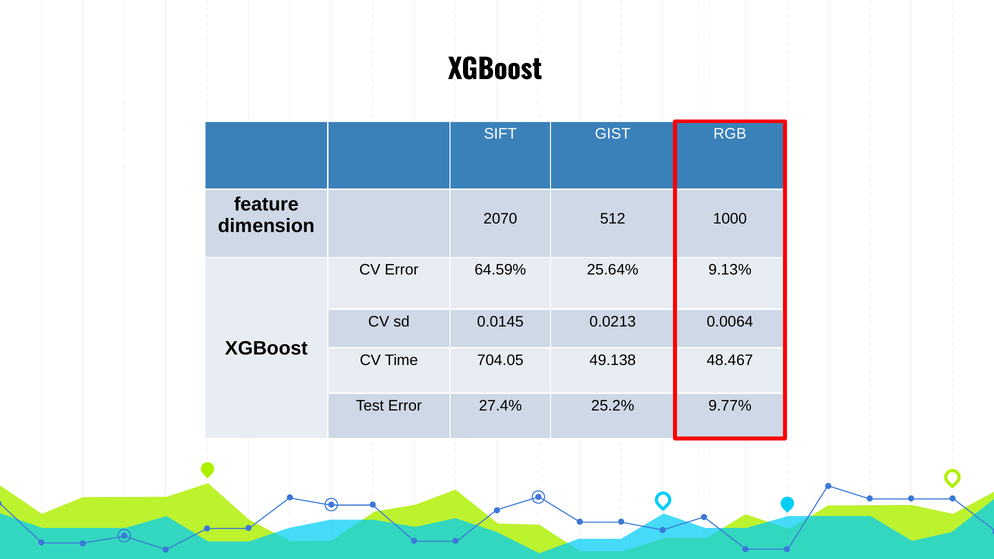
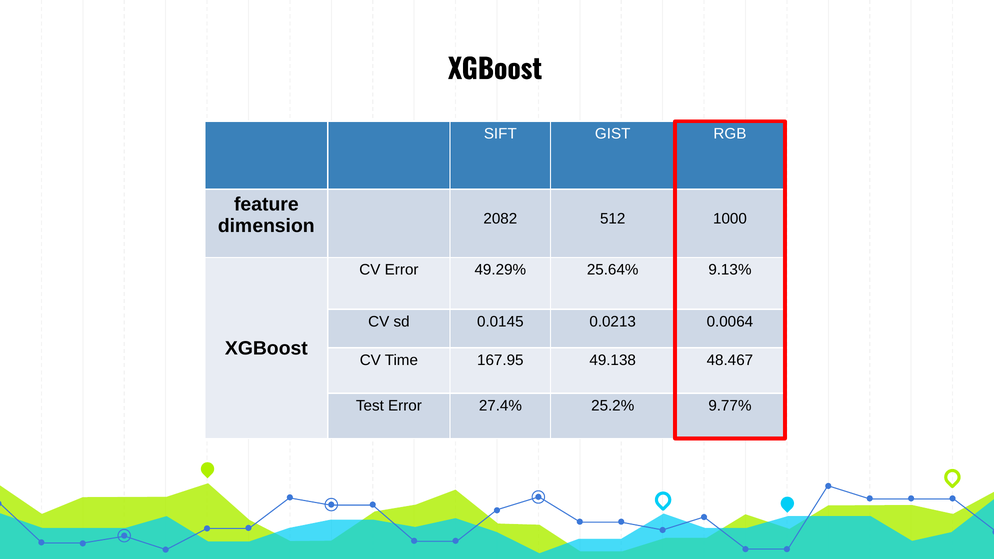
2070: 2070 -> 2082 (500, 219)
64.59%: 64.59% -> 49.29% (500, 270)
704.05: 704.05 -> 167.95 (500, 360)
